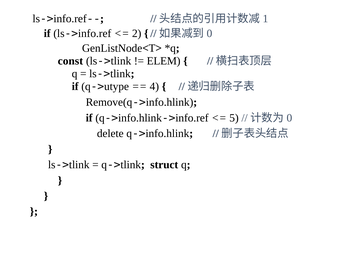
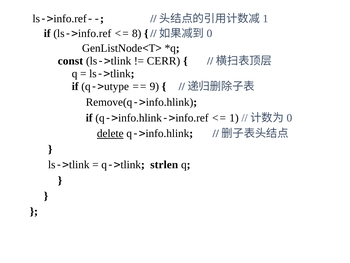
2: 2 -> 8 (137, 33)
ELEM: ELEM -> CERR (164, 61)
4: 4 -> 9 (154, 86)
5: 5 -> 1 (234, 118)
delete underline: none -> present (110, 133)
struct: struct -> strlen (164, 164)
